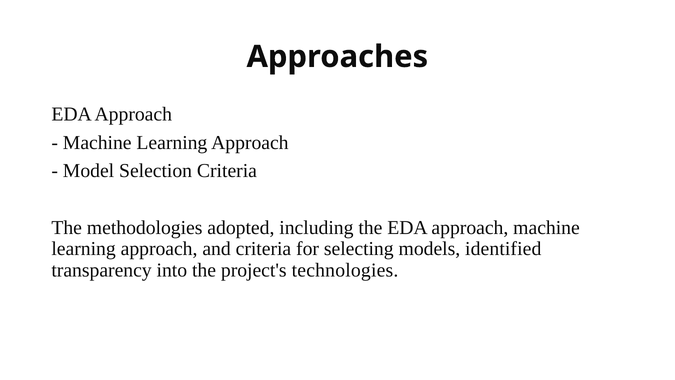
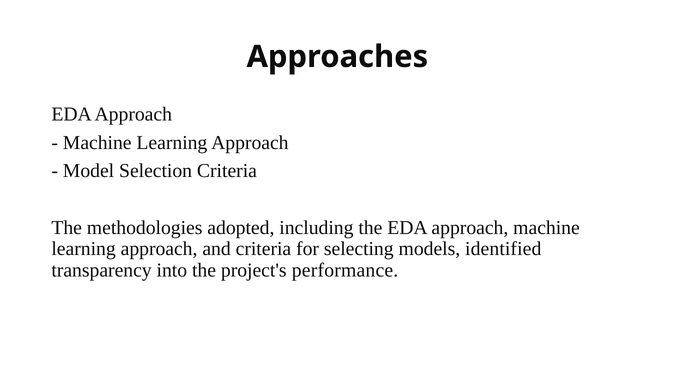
technologies: technologies -> performance (345, 270)
